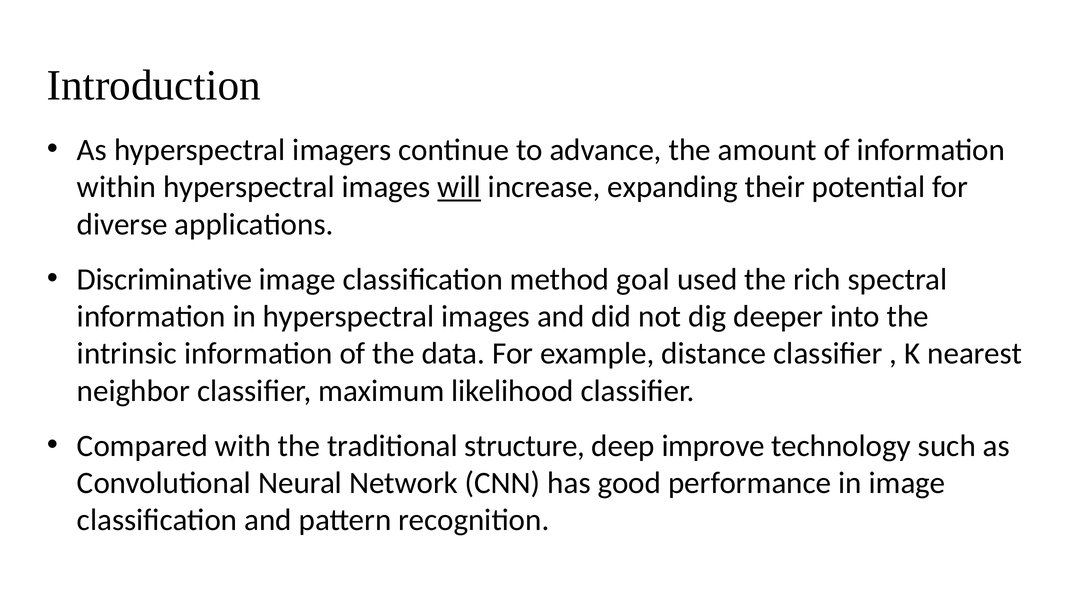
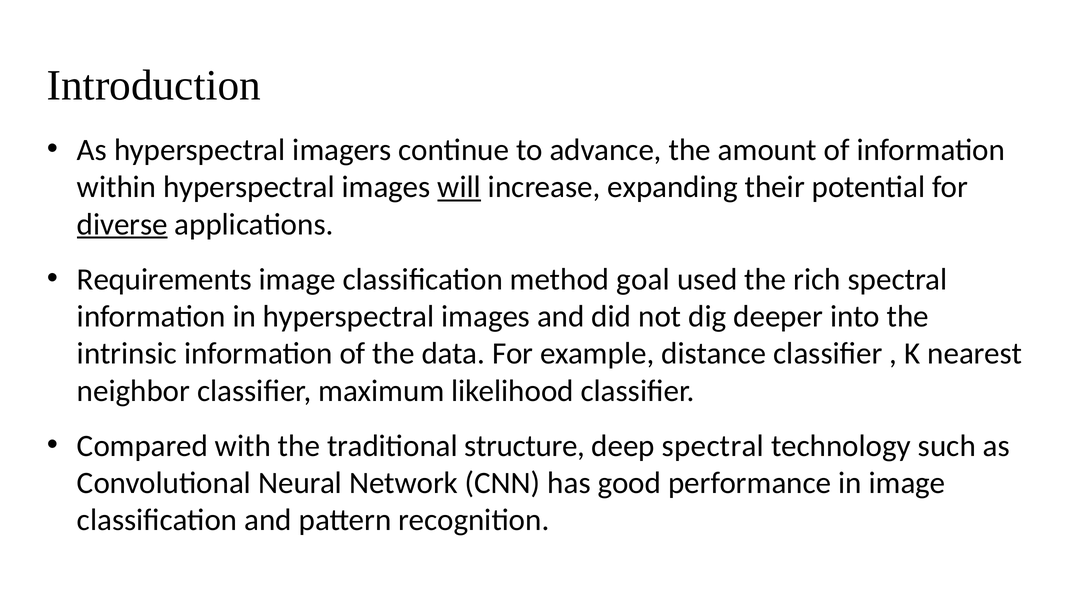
diverse underline: none -> present (122, 225)
Discriminative: Discriminative -> Requirements (165, 280)
deep improve: improve -> spectral (713, 446)
